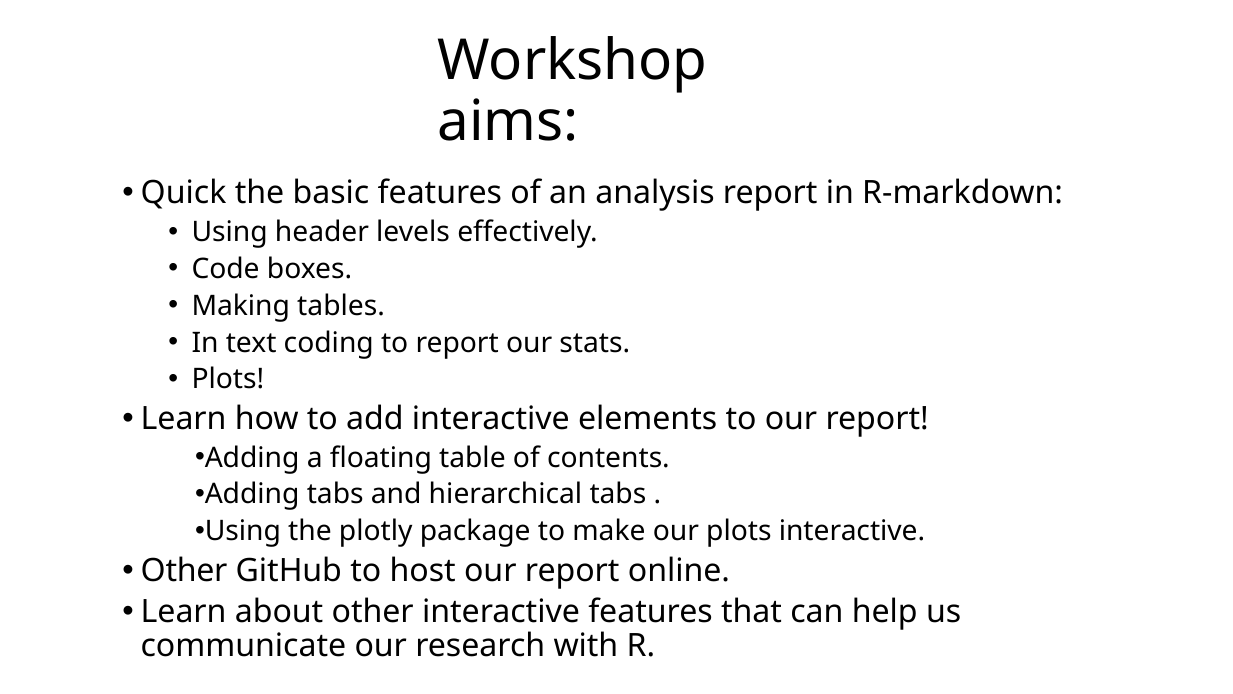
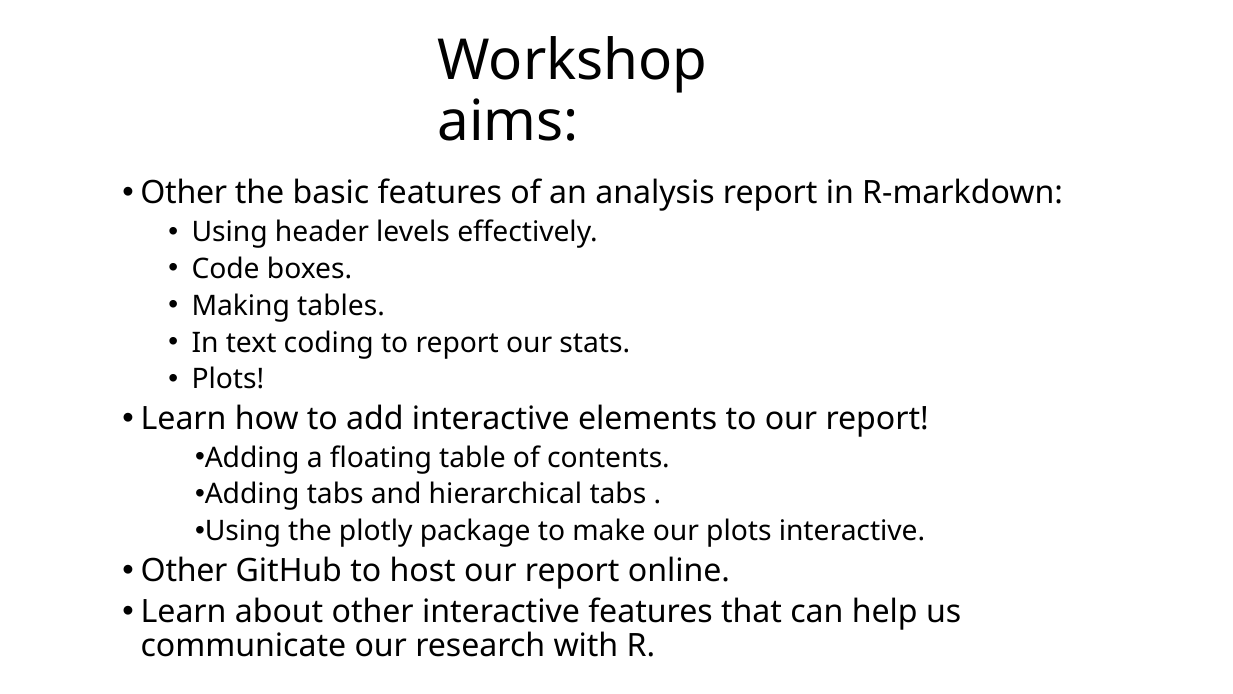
Quick: Quick -> Other (184, 193)
